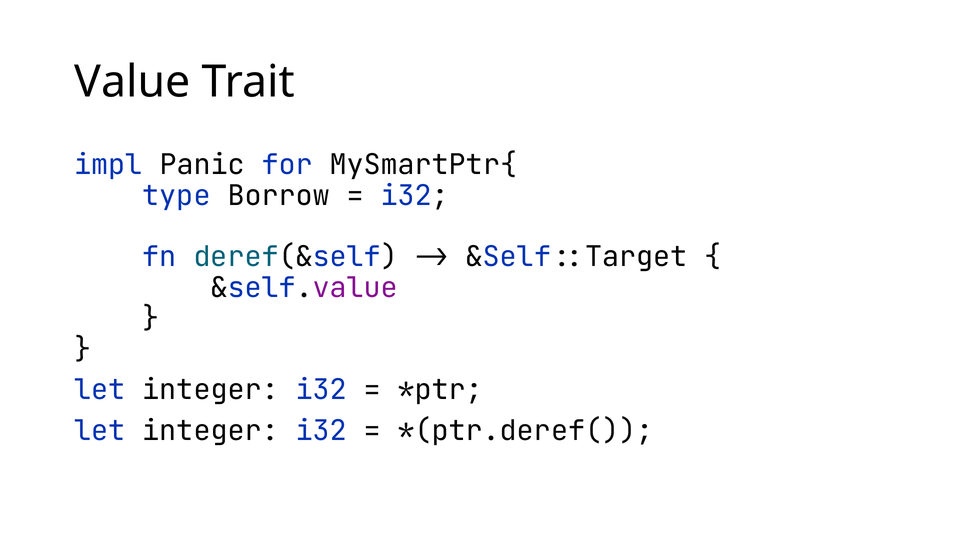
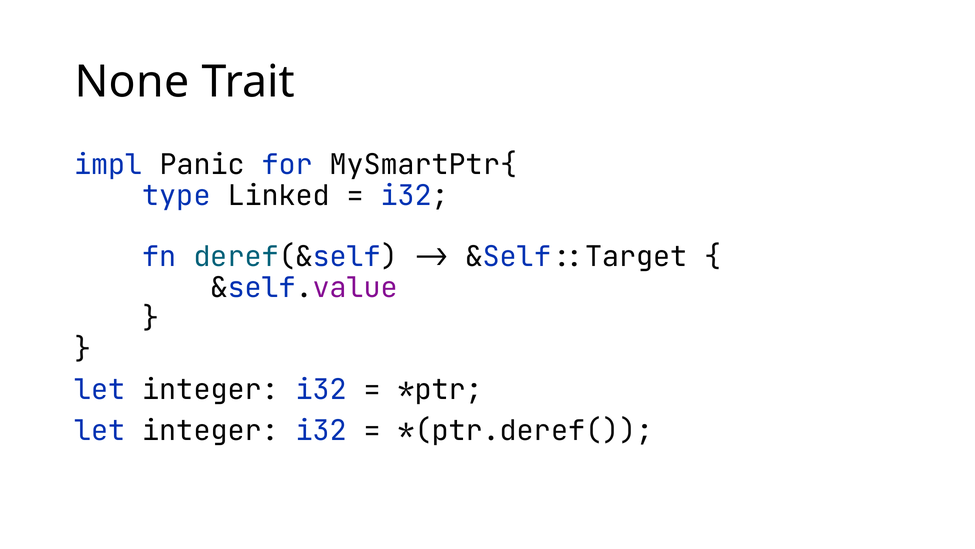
Value: Value -> None (132, 82)
Borrow: Borrow -> Linked (279, 195)
